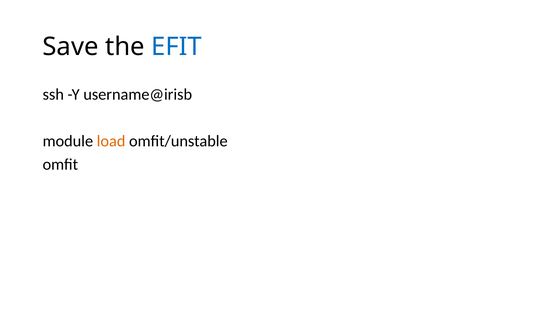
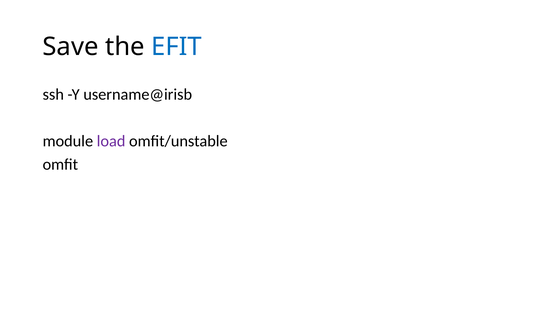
load colour: orange -> purple (111, 141)
